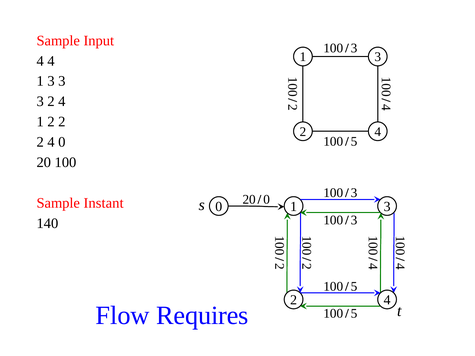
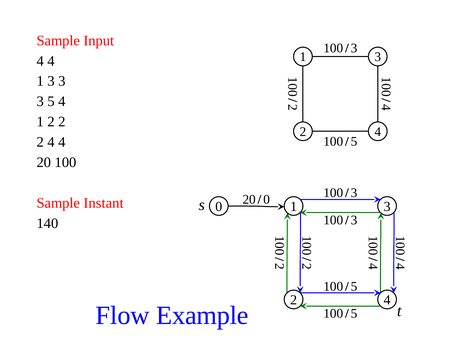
2: 2 -> 5 (51, 102)
0: 0 -> 4 (62, 142)
Requires: Requires -> Example (202, 316)
